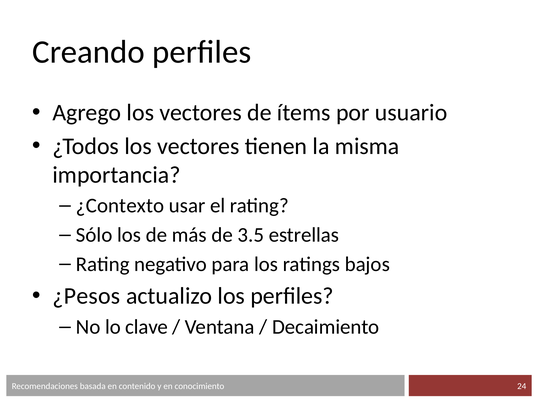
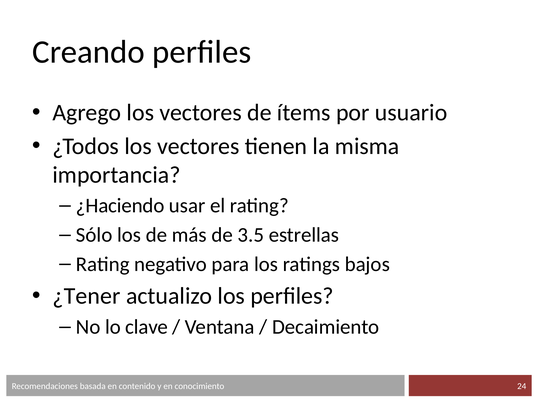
¿Contexto: ¿Contexto -> ¿Haciendo (120, 206)
¿Pesos: ¿Pesos -> ¿Tener (86, 296)
